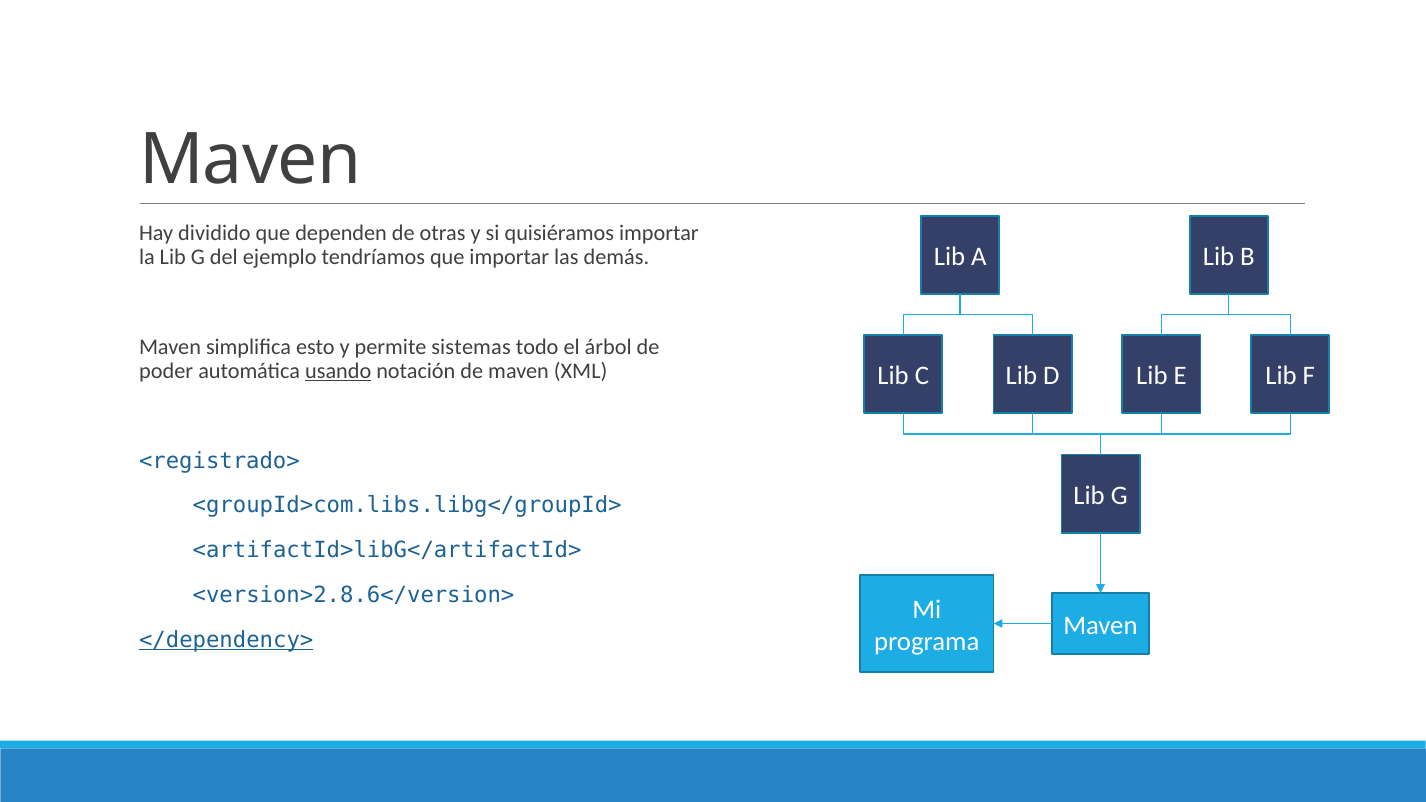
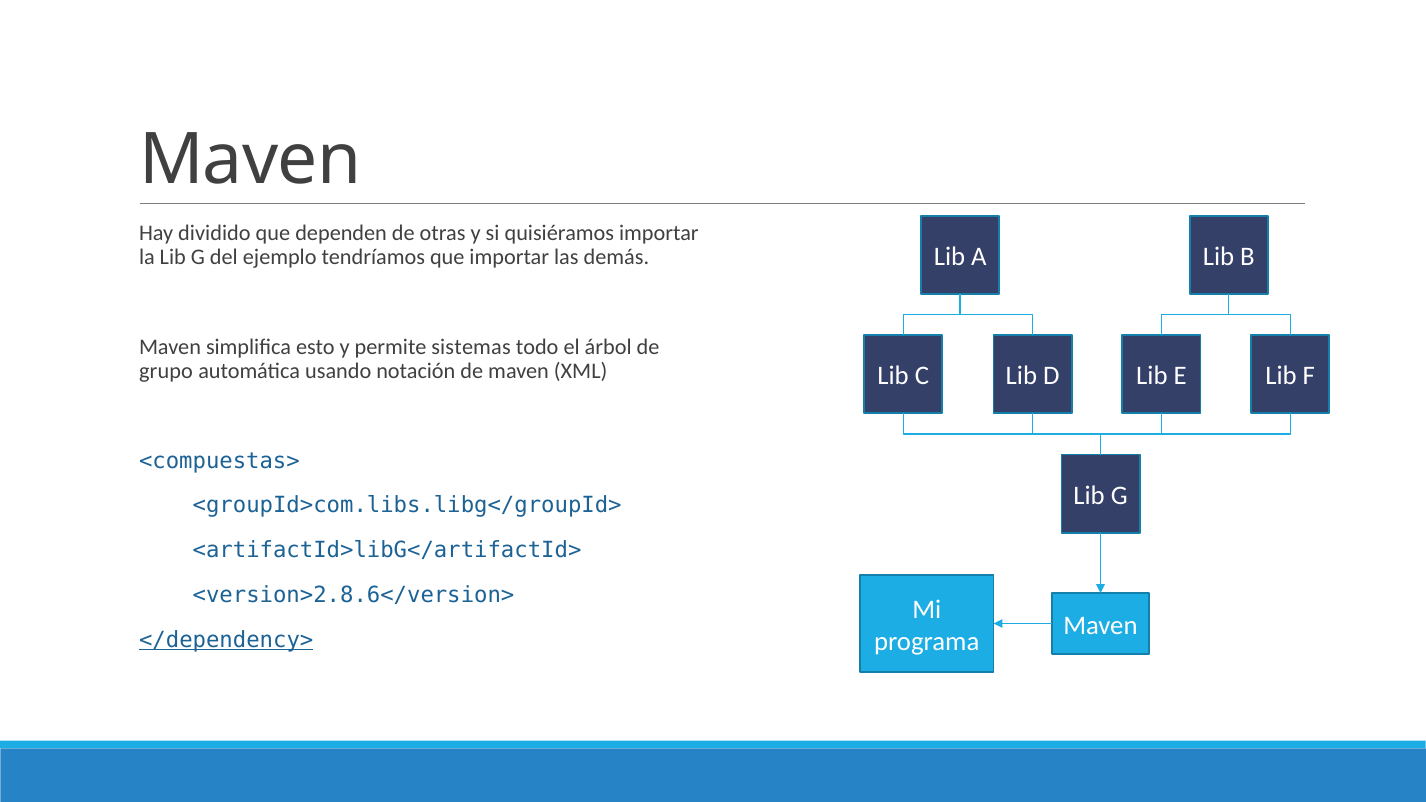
poder: poder -> grupo (166, 371)
usando underline: present -> none (338, 371)
<registrado>: <registrado> -> <compuestas> (219, 461)
